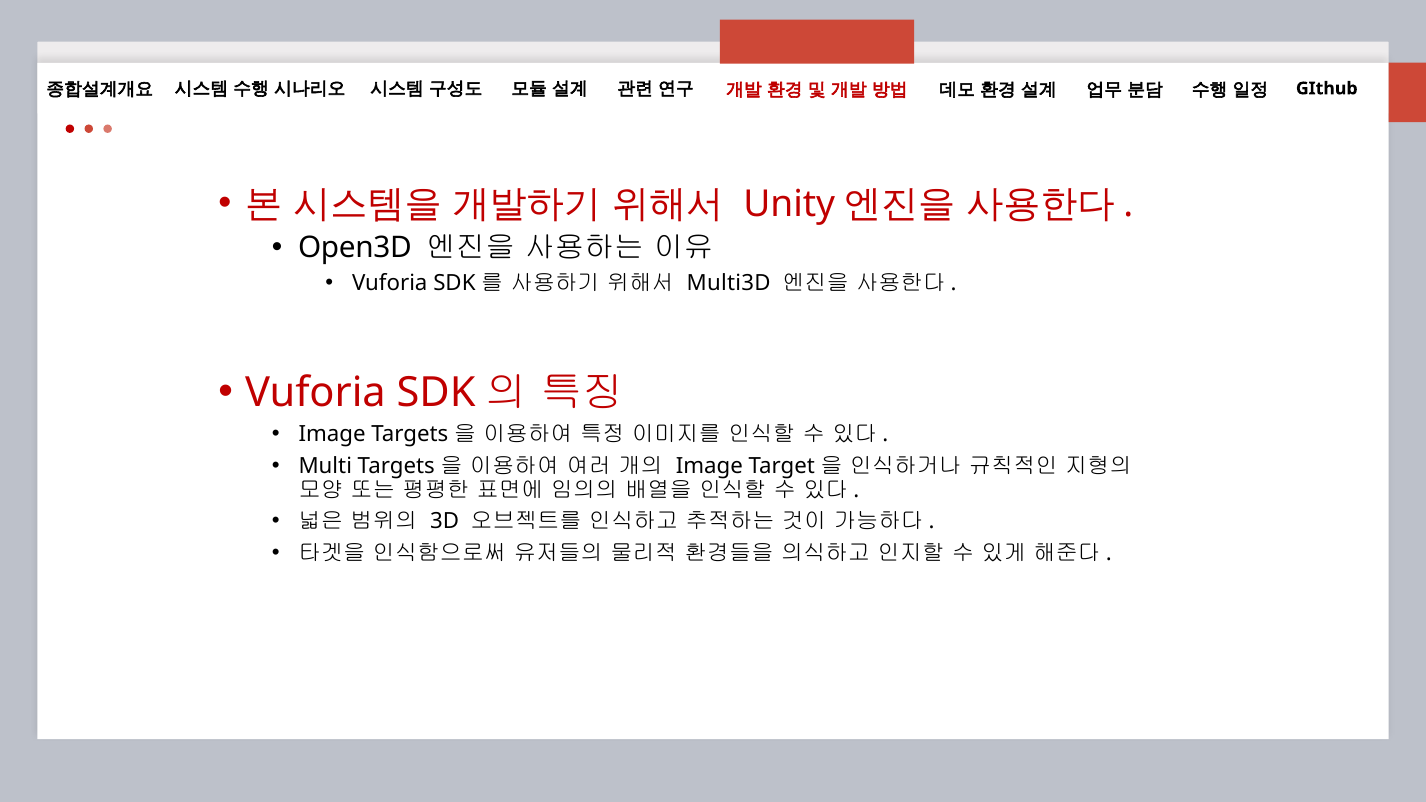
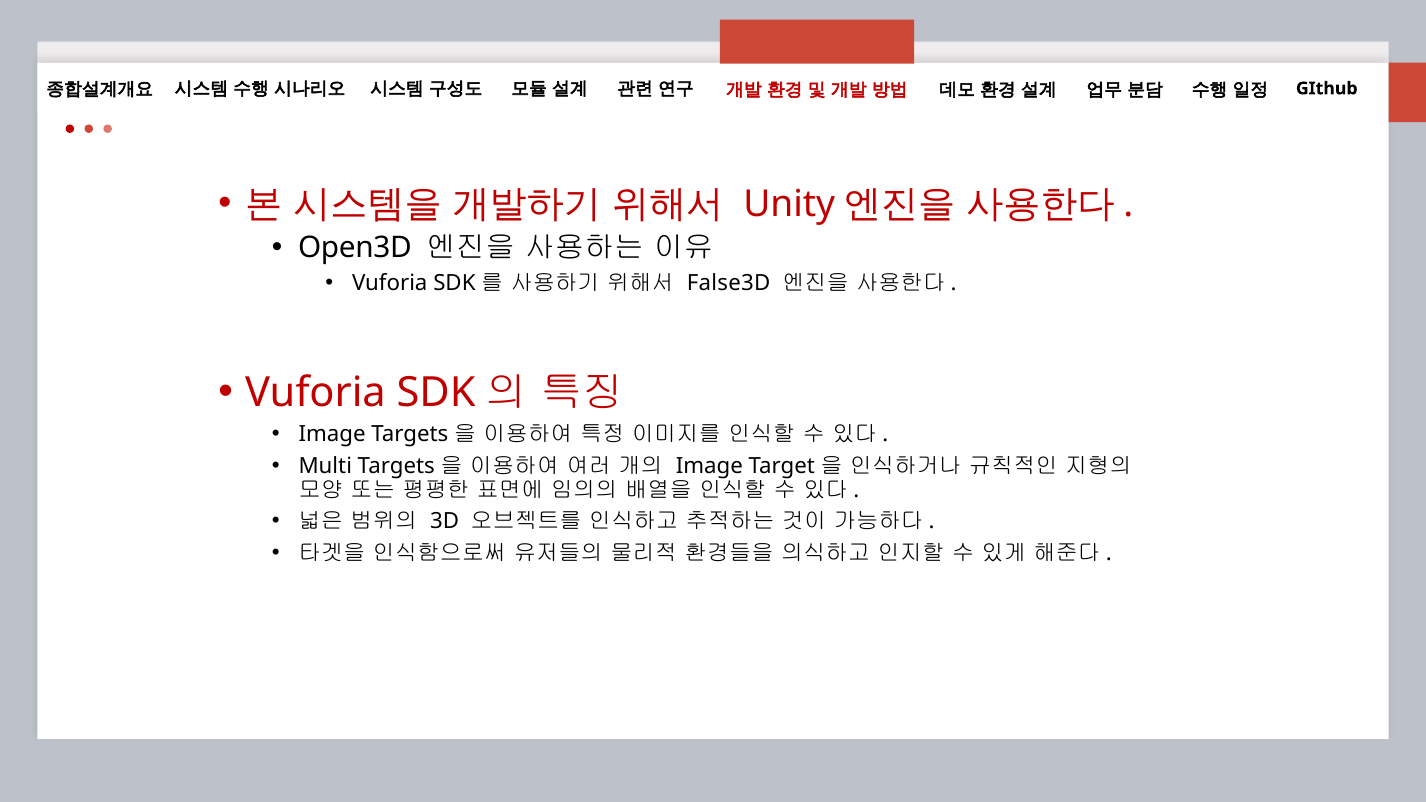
Multi3D: Multi3D -> False3D (729, 283)
